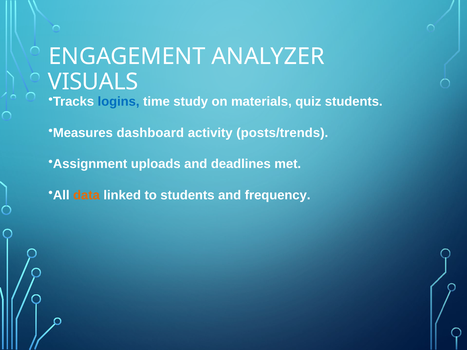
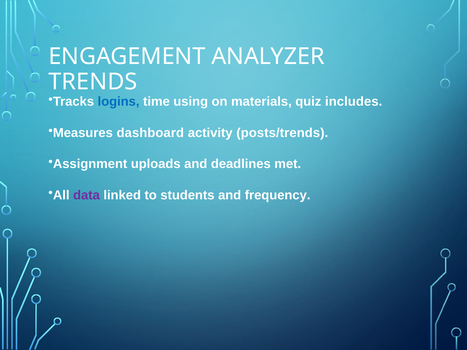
VISUALS: VISUALS -> TRENDS (93, 82)
study: study -> using (191, 102)
quiz students: students -> includes (354, 102)
data colour: orange -> purple (86, 195)
